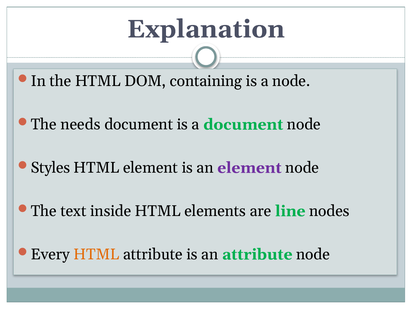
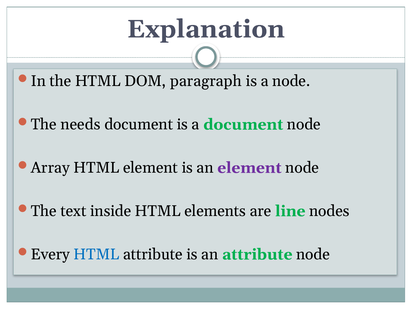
containing: containing -> paragraph (206, 81)
Styles: Styles -> Array (50, 168)
HTML colour: orange -> blue (96, 254)
